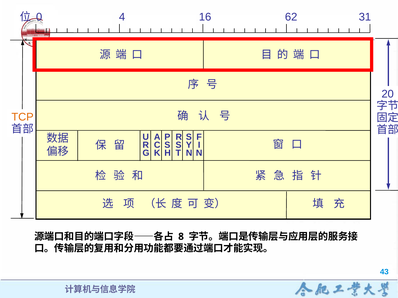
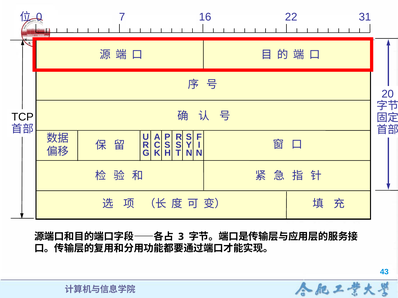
4: 4 -> 7 (122, 17)
62: 62 -> 22 (291, 17)
TCP colour: orange -> black (23, 117)
8: 8 -> 3 (181, 237)
